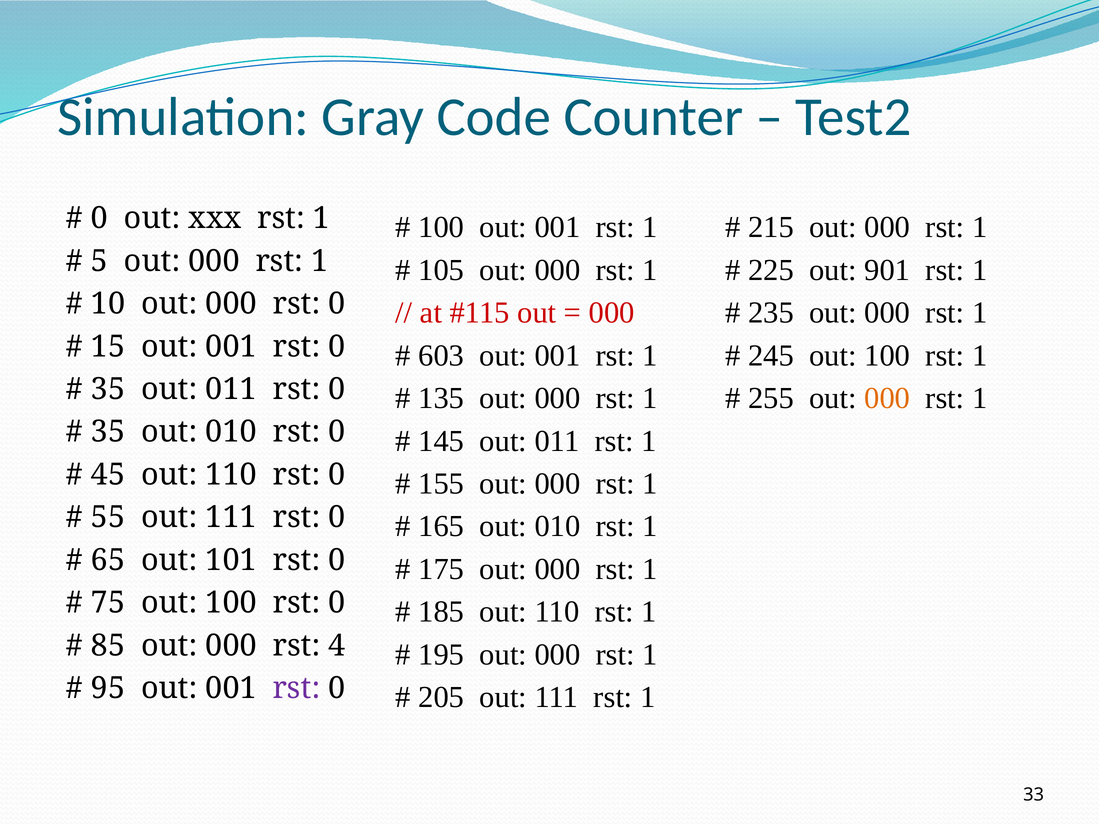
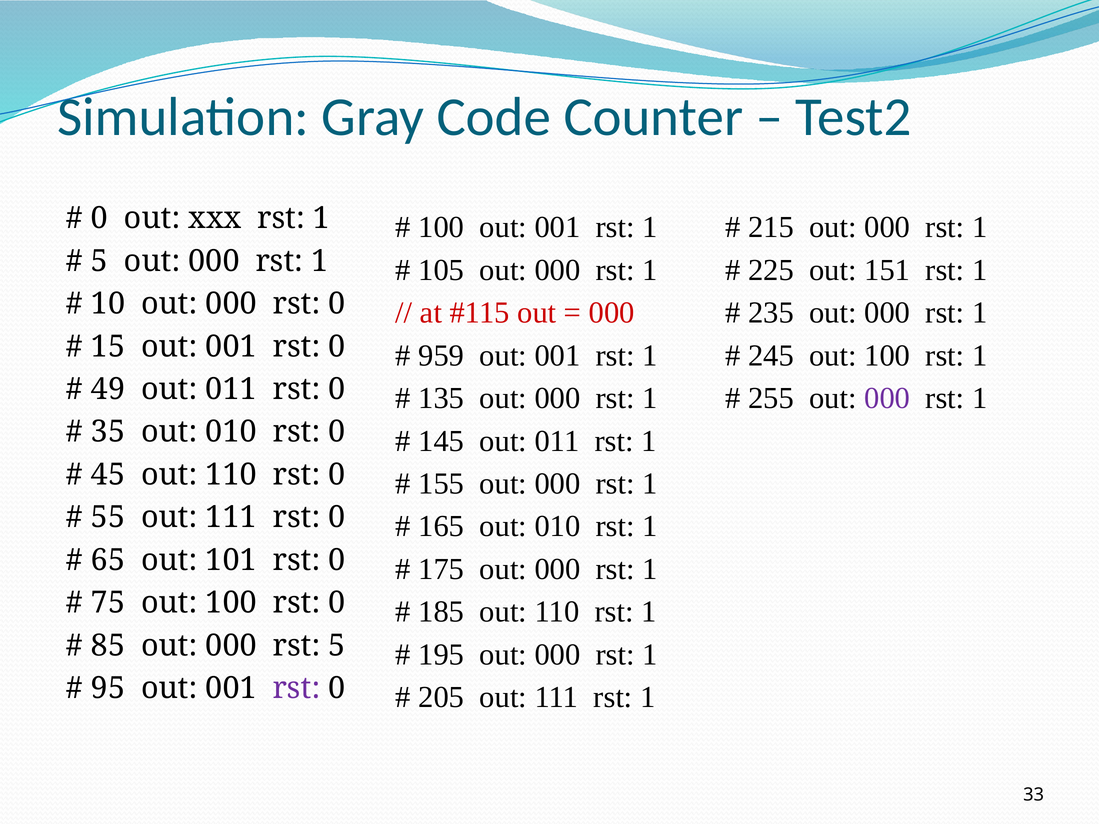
901: 901 -> 151 (887, 270)
603: 603 -> 959 (441, 356)
35: 35 -> 49 (108, 389)
000 colour: orange -> purple (887, 398)
rst 4: 4 -> 5 (337, 646)
